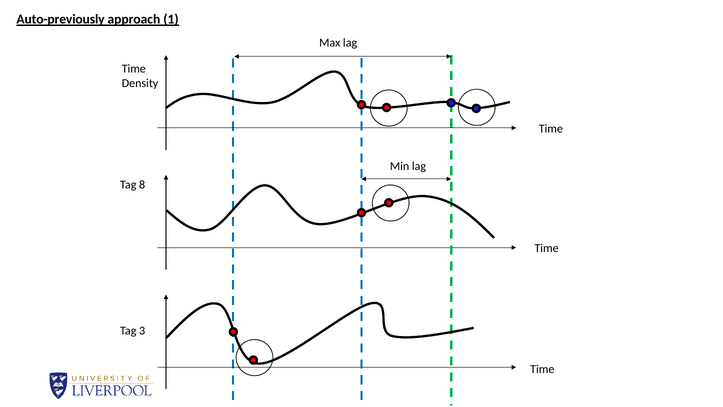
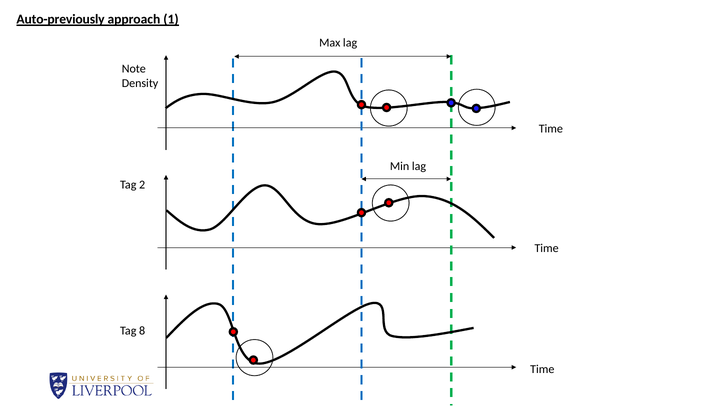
Time: Time -> Note (134, 69)
8: 8 -> 2 (142, 185)
3: 3 -> 8 (142, 331)
